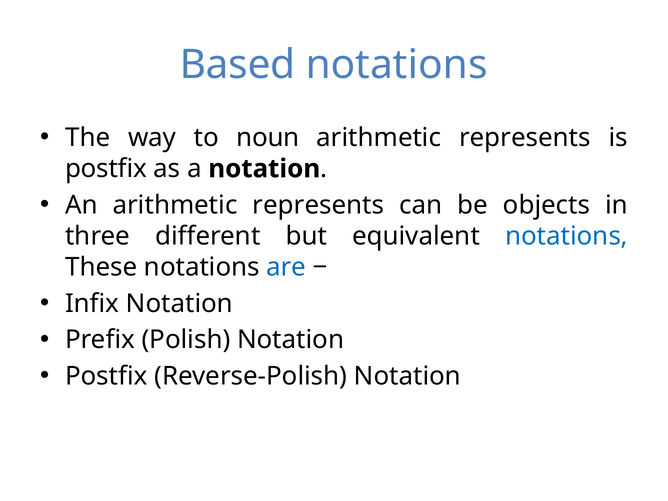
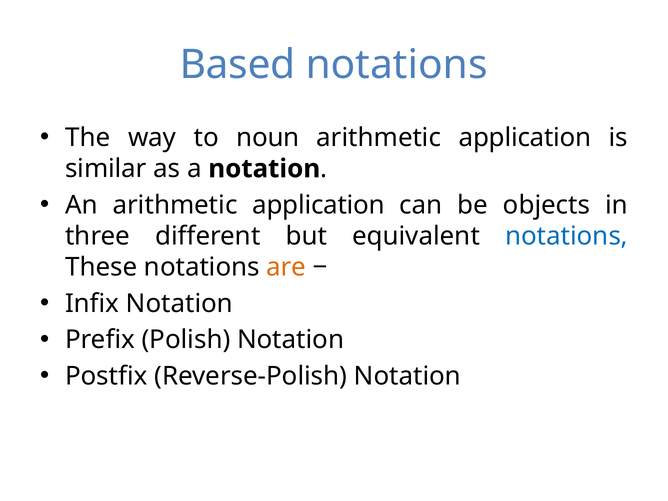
represents: represents -> application (525, 138)
postfix: postfix -> similar (106, 169)
An arithmetic represents: represents -> application (319, 205)
are colour: blue -> orange (286, 267)
